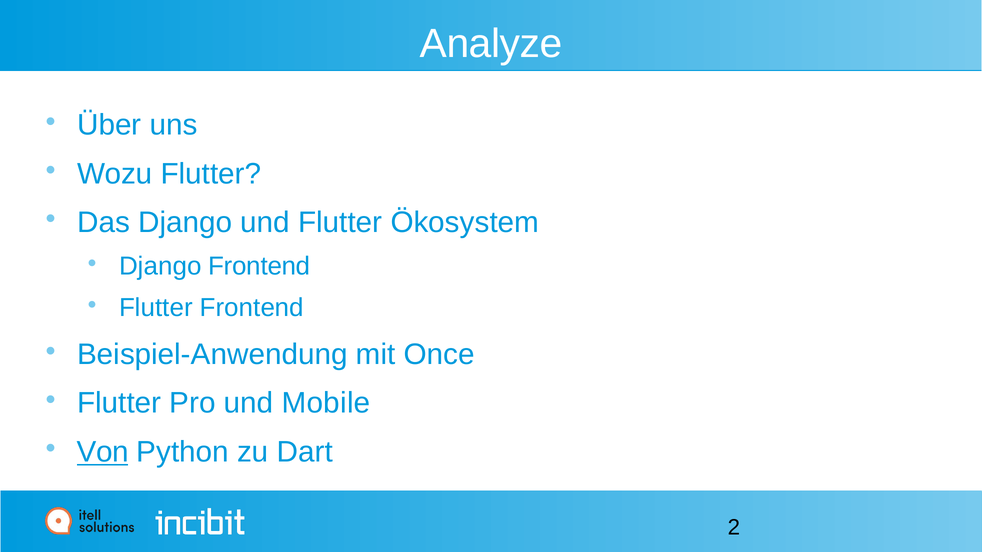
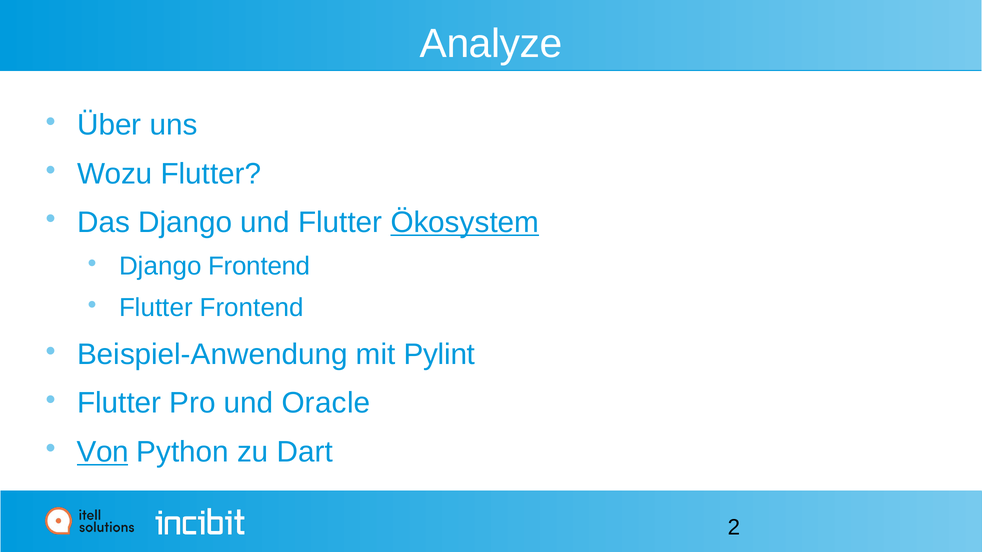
Ökosystem underline: none -> present (465, 223)
Once: Once -> Pylint (439, 355)
Mobile: Mobile -> Oracle (326, 403)
